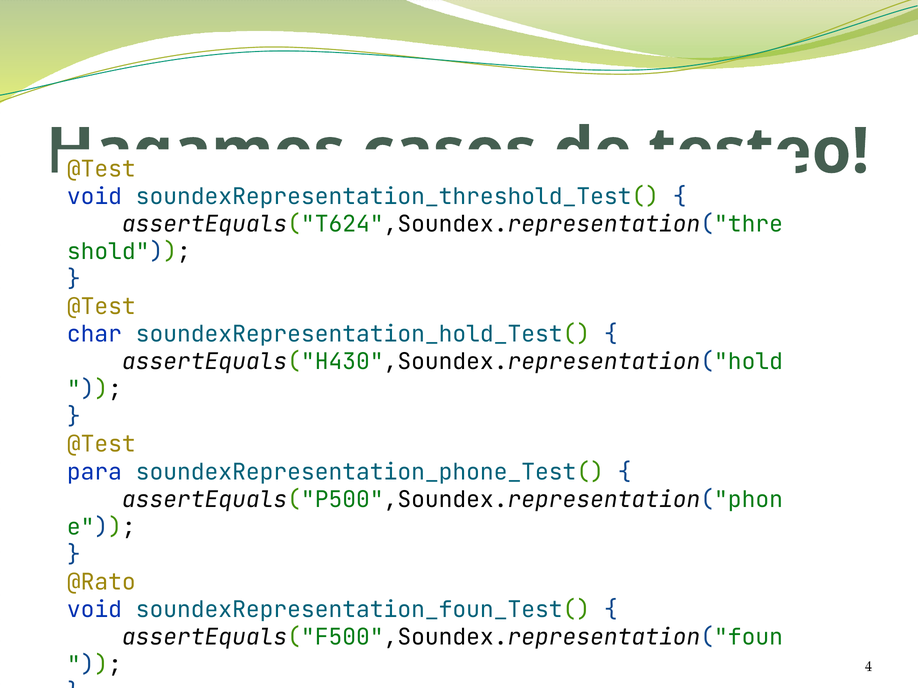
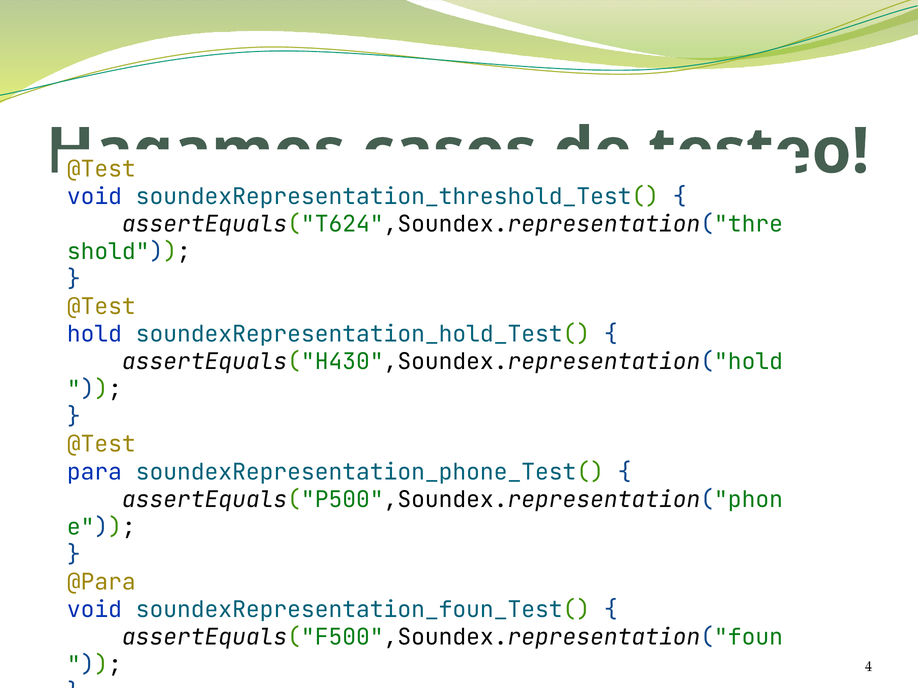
char: char -> hold (94, 335)
@Rato: @Rato -> @Para (101, 582)
